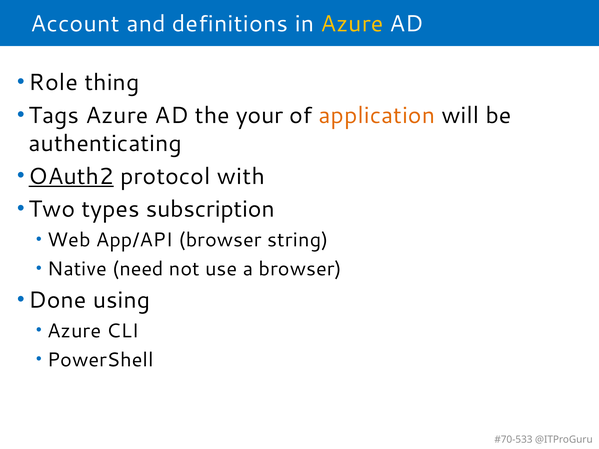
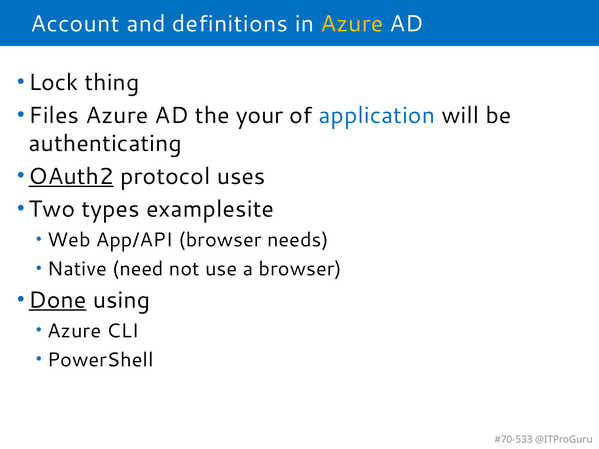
Role: Role -> Lock (53, 83)
Tags: Tags -> Files (54, 115)
application colour: orange -> blue (377, 115)
with: with -> uses (241, 176)
subscription: subscription -> examplesite (210, 209)
string: string -> needs (298, 240)
Done underline: none -> present (57, 300)
